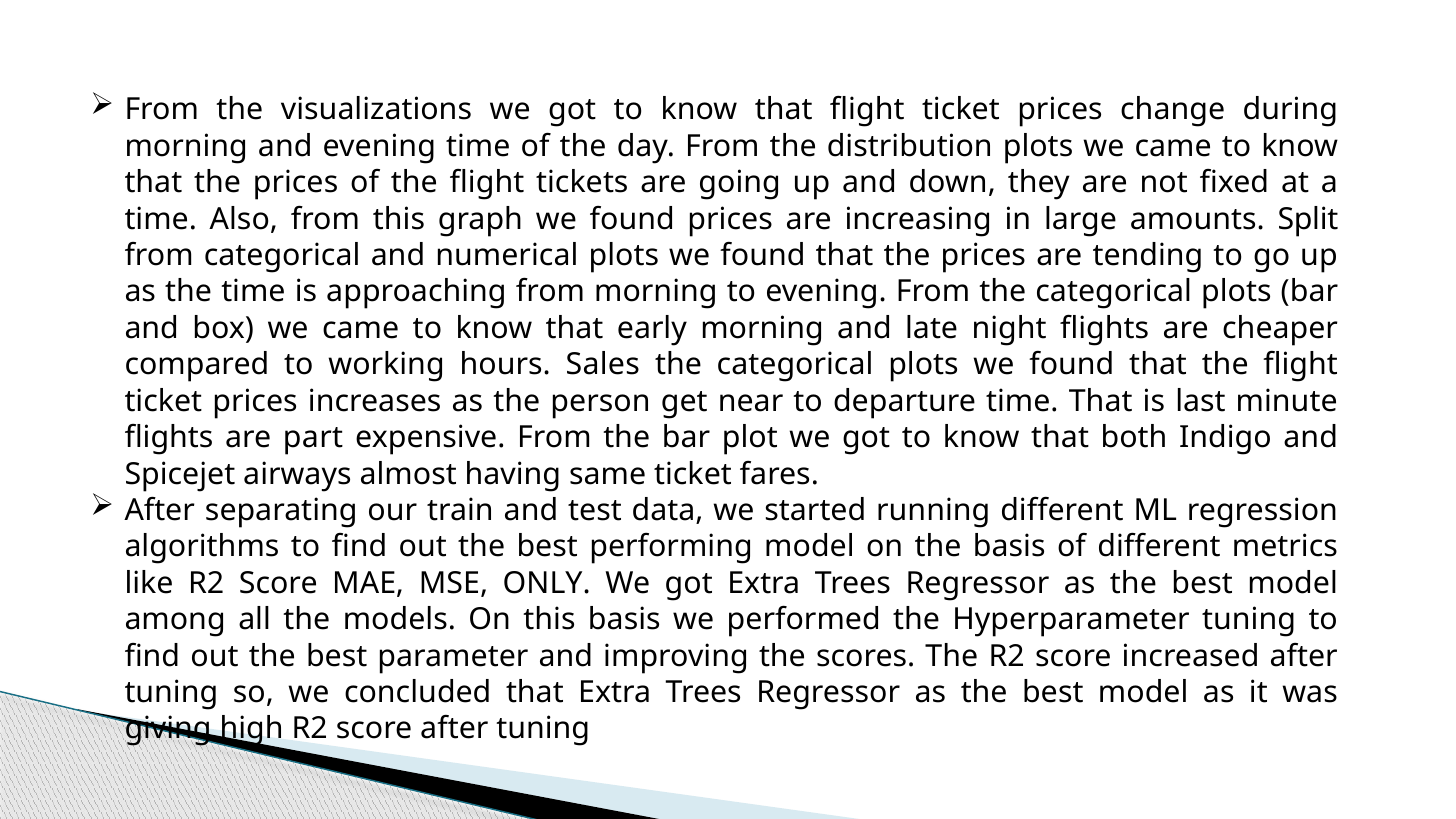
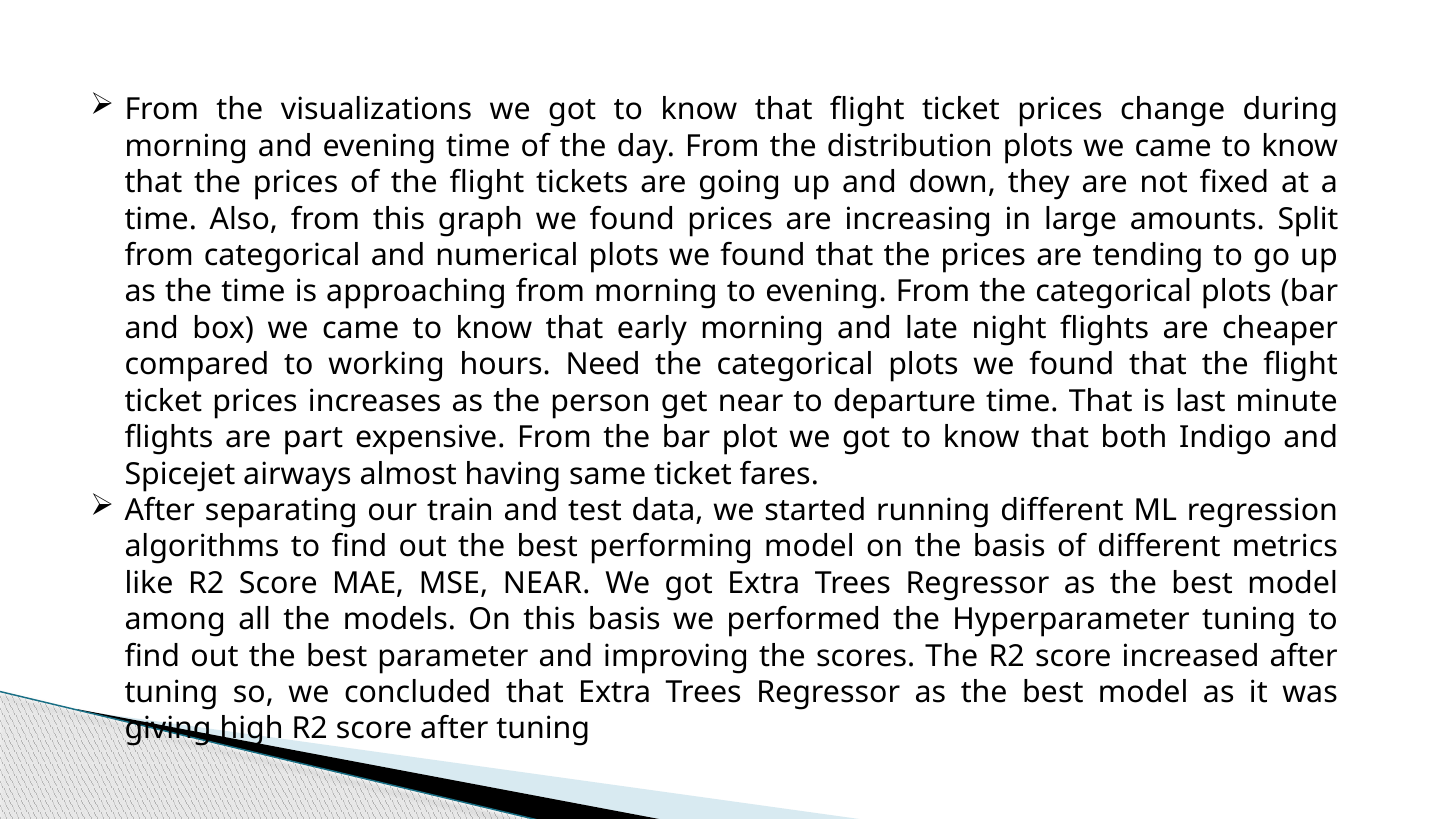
Sales: Sales -> Need (603, 365)
MSE ONLY: ONLY -> NEAR (547, 583)
